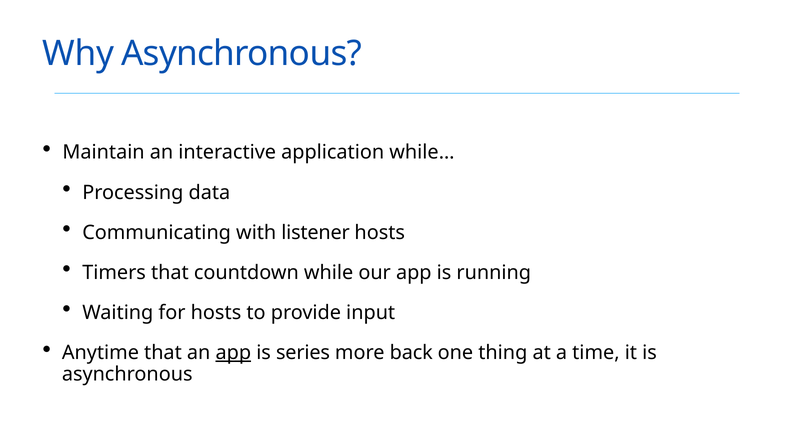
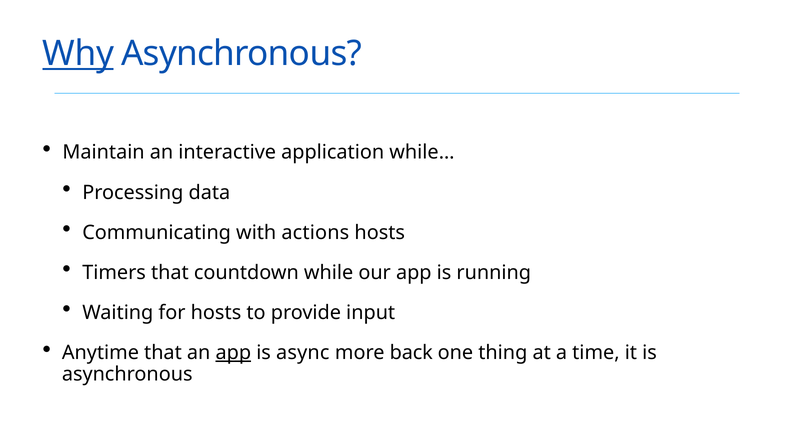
Why underline: none -> present (78, 54)
listener: listener -> actions (315, 232)
series: series -> async (303, 352)
